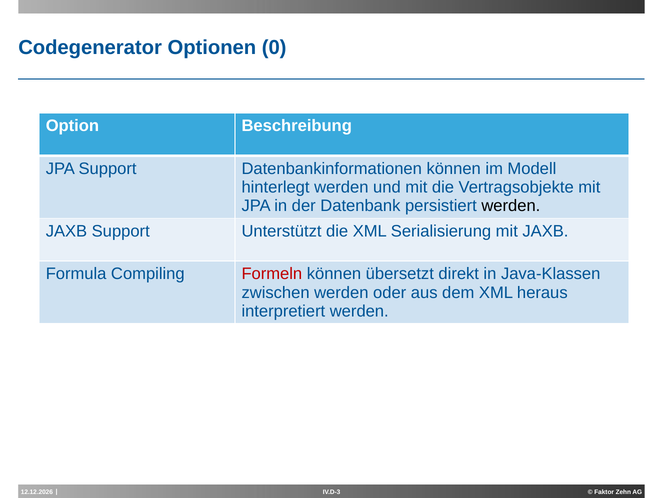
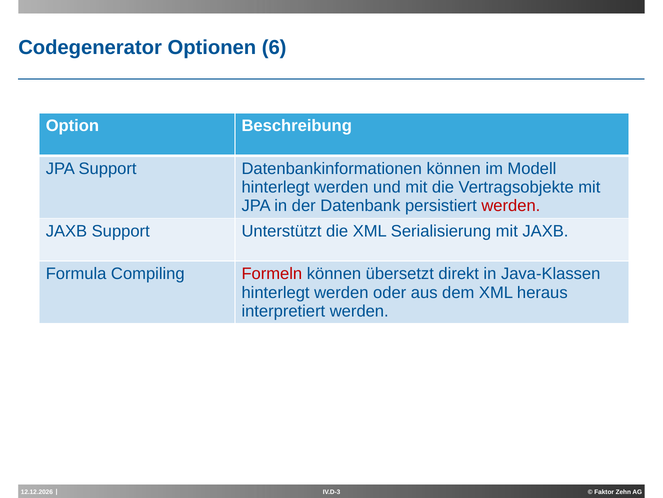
0: 0 -> 6 (274, 48)
werden colour: black -> red (511, 206)
zwischen: zwischen -> hinterlegt (276, 292)
